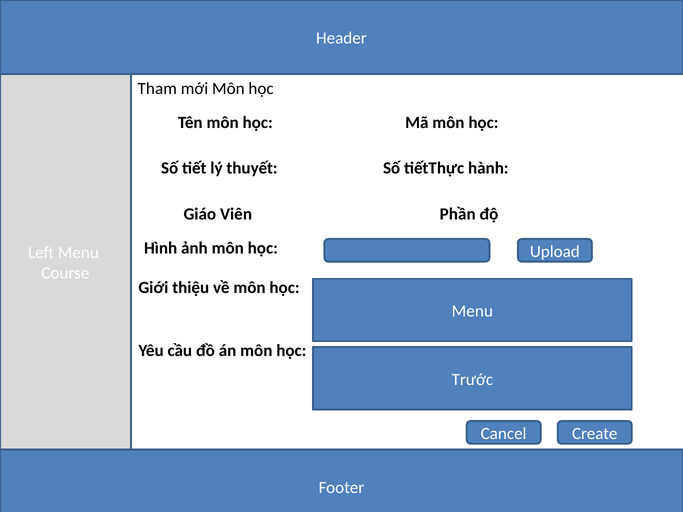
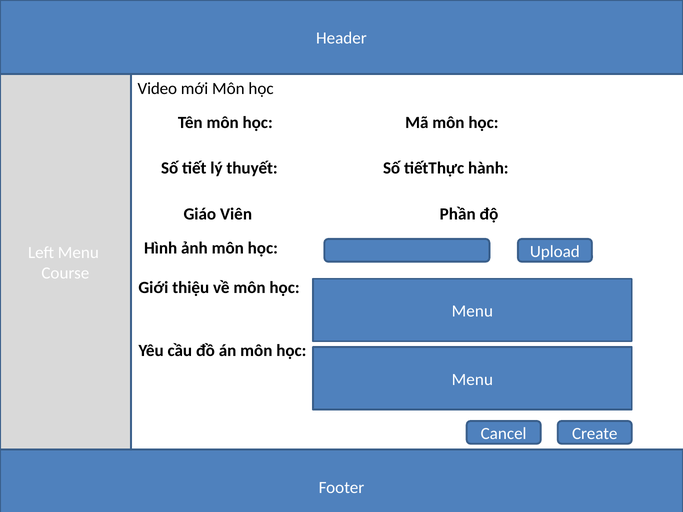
Tham: Tham -> Video (157, 89)
Trước: Trước -> Menu (472, 380)
